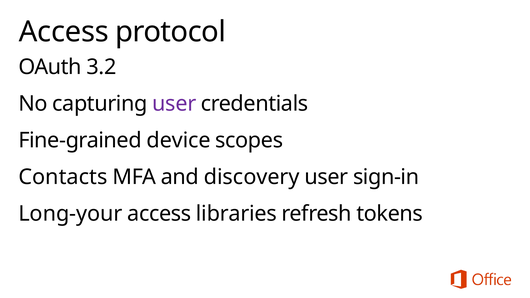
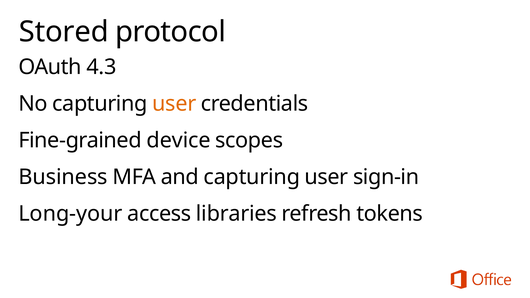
Access: Access -> Stored (64, 32)
3.2: 3.2 -> 4.3 (101, 67)
user colour: purple -> orange (174, 104)
Contacts: Contacts -> Business (63, 177)
and discovery: discovery -> capturing (252, 177)
